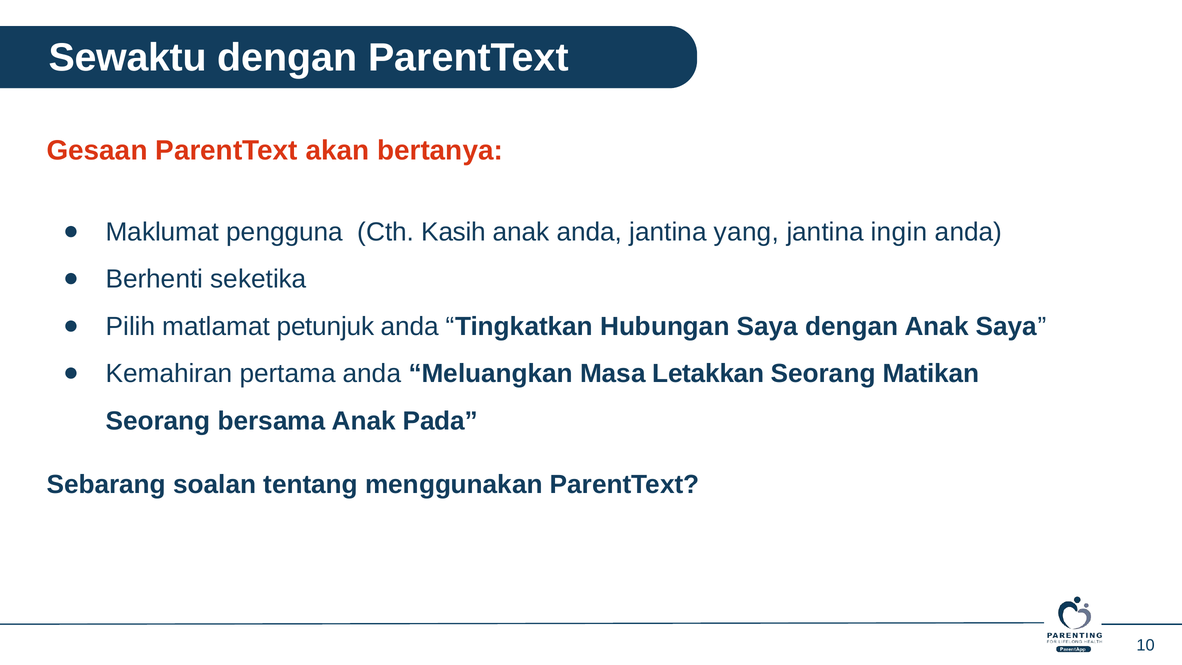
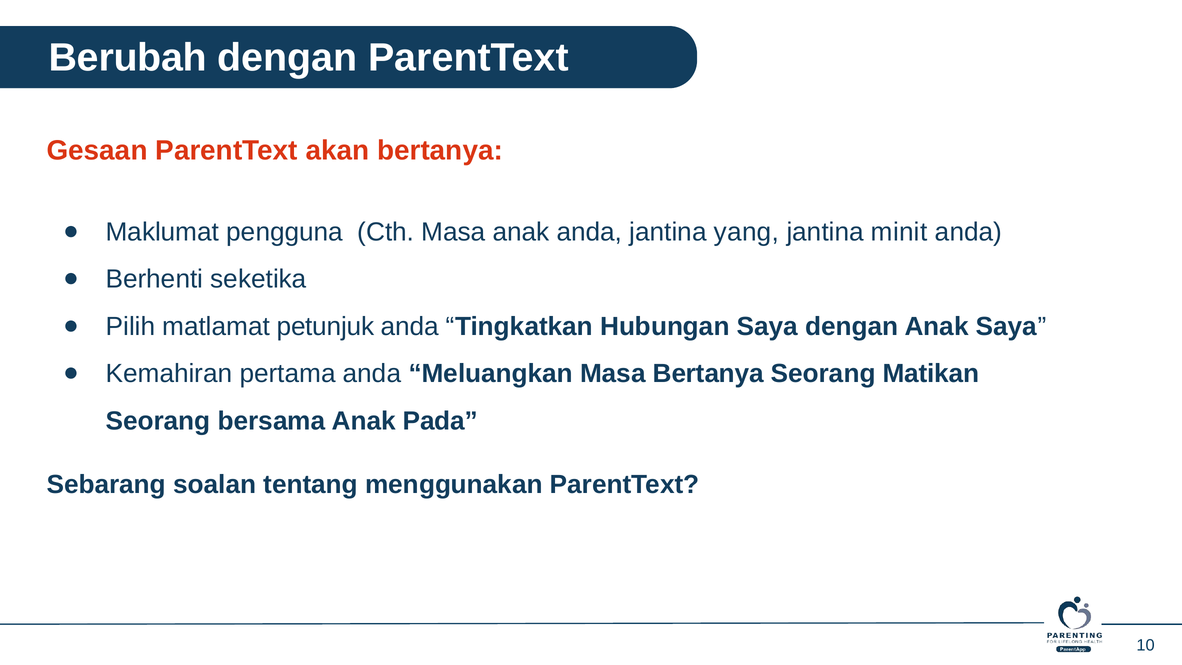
Sewaktu: Sewaktu -> Berubah (128, 58)
Cth Kasih: Kasih -> Masa (453, 232)
ingin: ingin -> minit (899, 232)
Masa Letakkan: Letakkan -> Bertanya (708, 374)
